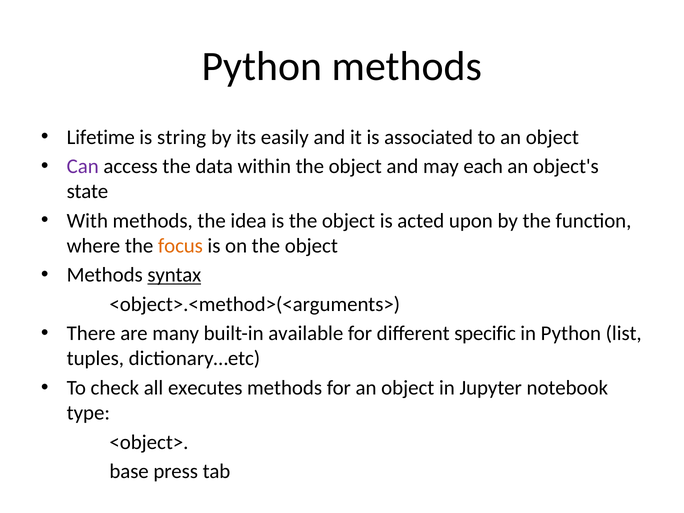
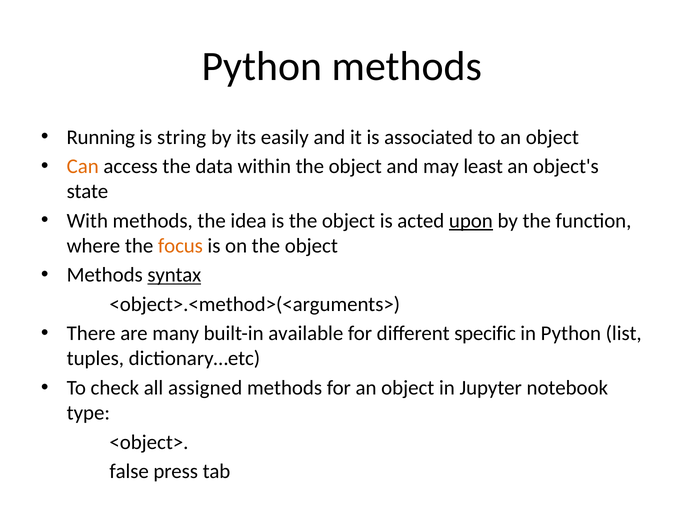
Lifetime: Lifetime -> Running (101, 137)
Can colour: purple -> orange (83, 166)
each: each -> least (483, 166)
upon underline: none -> present (471, 221)
executes: executes -> assigned (205, 388)
base: base -> false (129, 471)
